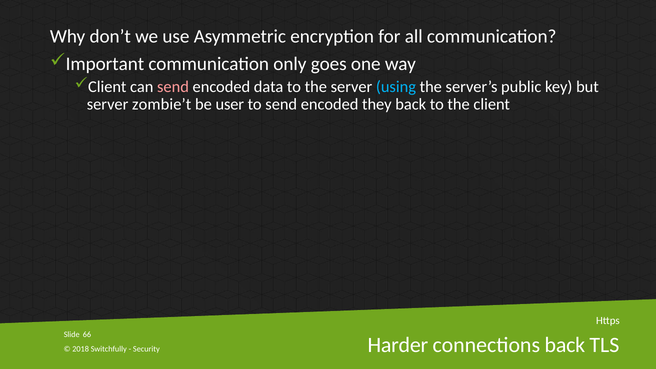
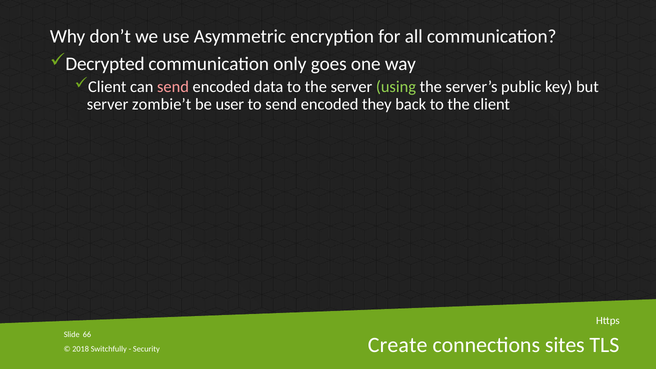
Important: Important -> Decrypted (105, 64)
using colour: light blue -> light green (396, 87)
Harder: Harder -> Create (398, 345)
connections back: back -> sites (565, 345)
